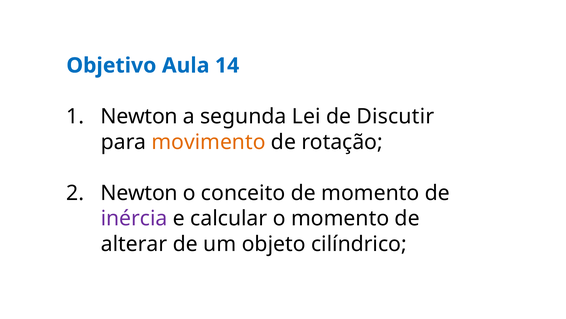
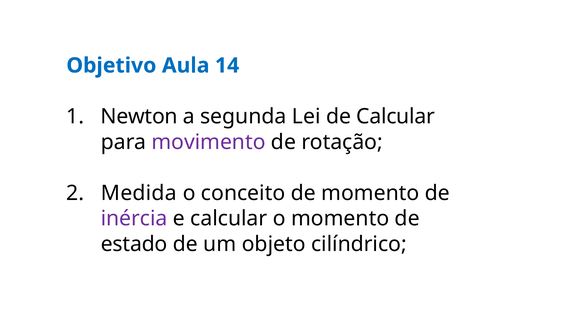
de Discutir: Discutir -> Calcular (396, 116)
movimento colour: orange -> purple (209, 142)
Newton: Newton -> Medida (139, 193)
alterar: alterar -> estado (134, 244)
